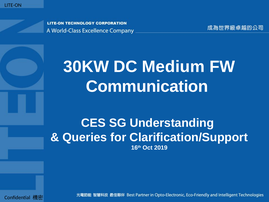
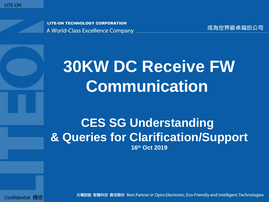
Medium: Medium -> Receive (173, 67)
